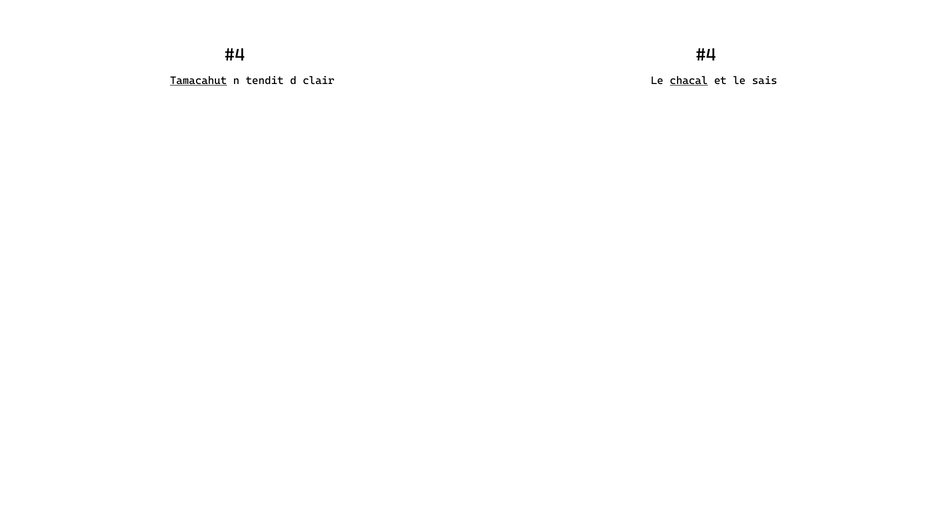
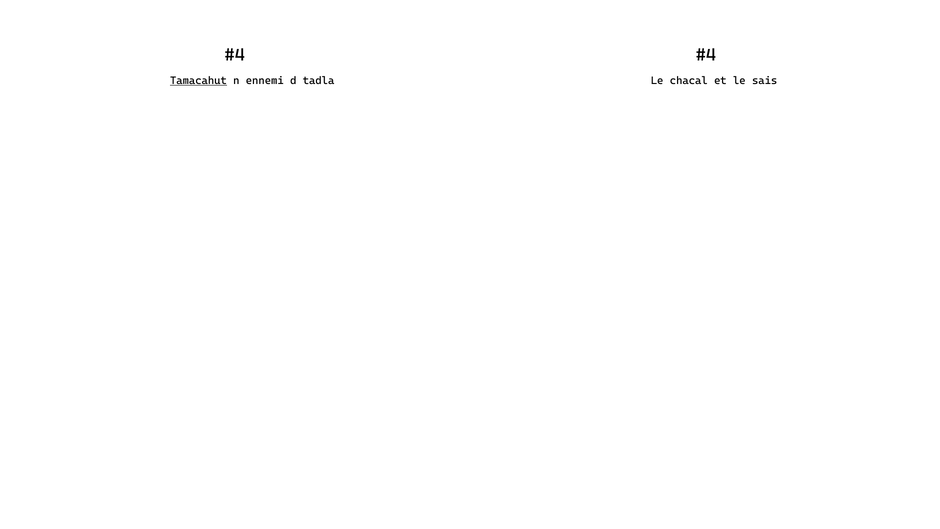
tendit: tendit -> ennemi (265, 80)
clair: clair -> tadla (319, 80)
chacal underline: present -> none (689, 80)
